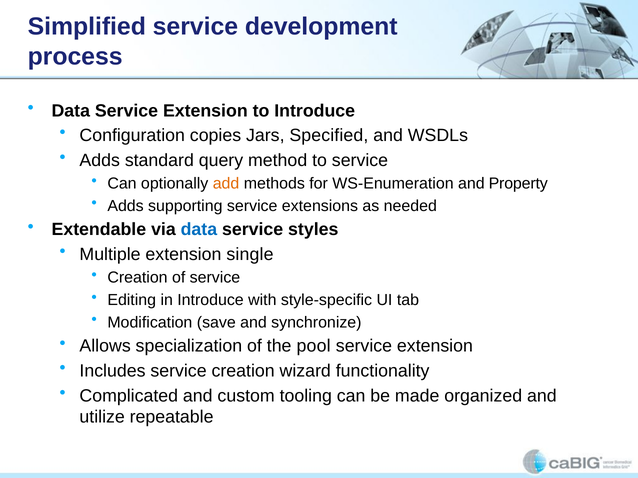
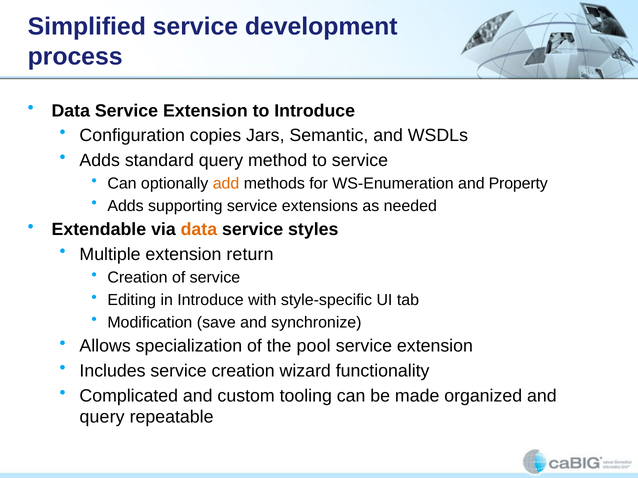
Specified: Specified -> Semantic (329, 136)
data colour: blue -> orange (199, 230)
single: single -> return (250, 255)
utilize: utilize -> query (102, 417)
